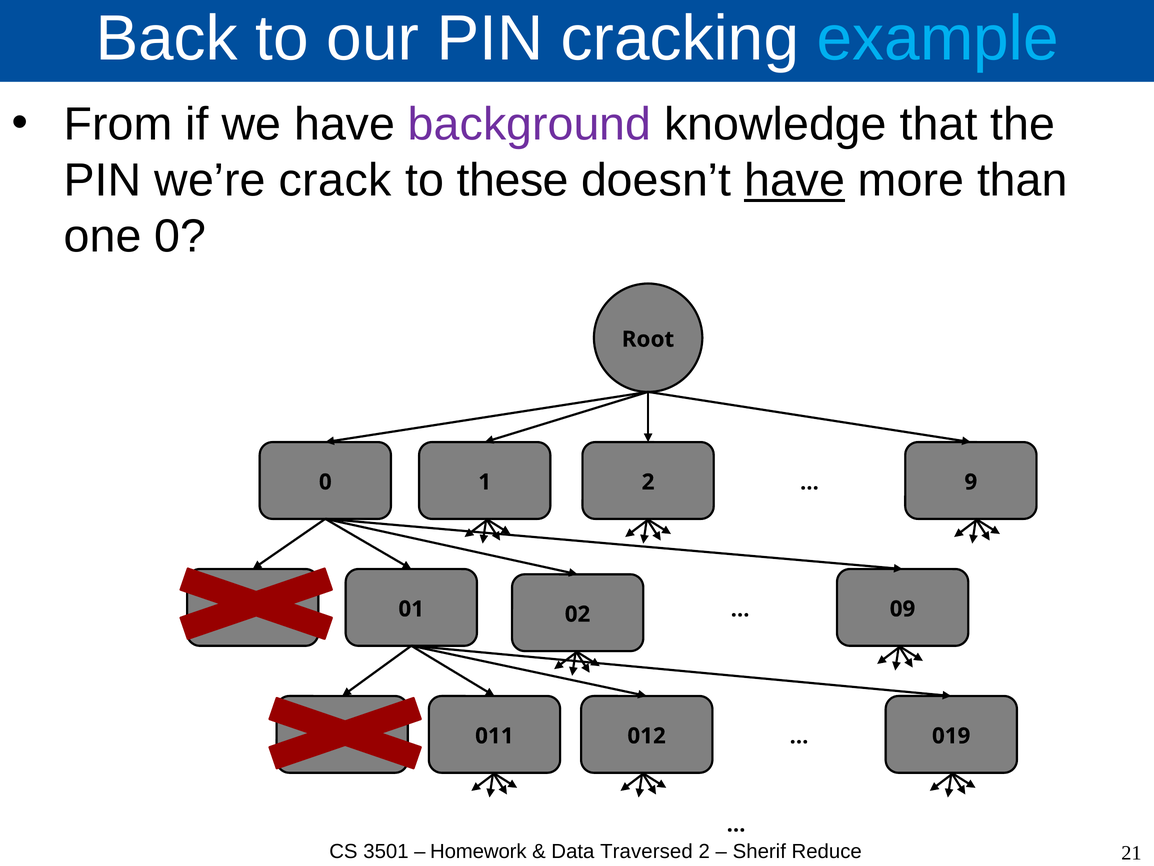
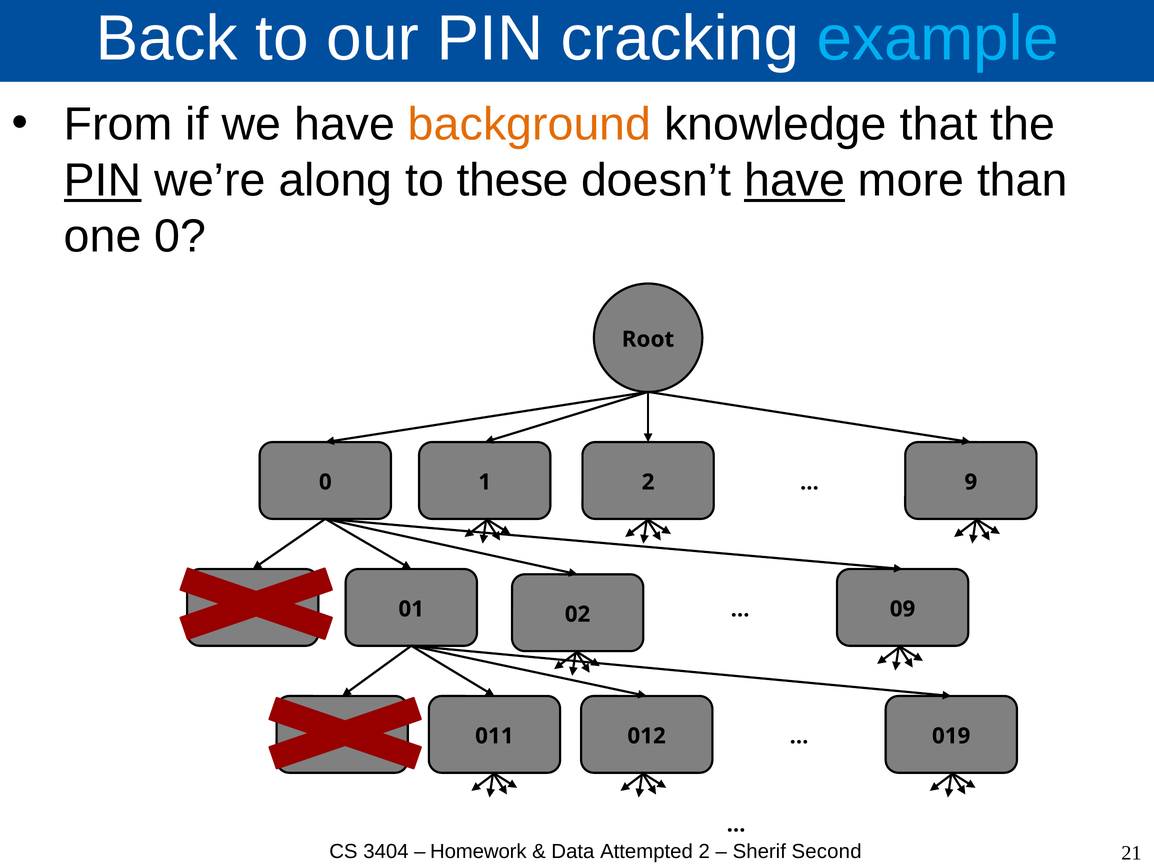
background colour: purple -> orange (530, 125)
PIN underline: none -> present (103, 180)
crack: crack -> along (335, 180)
3501: 3501 -> 3404 (386, 851)
Traversed: Traversed -> Attempted (647, 851)
Reduce: Reduce -> Second (827, 851)
